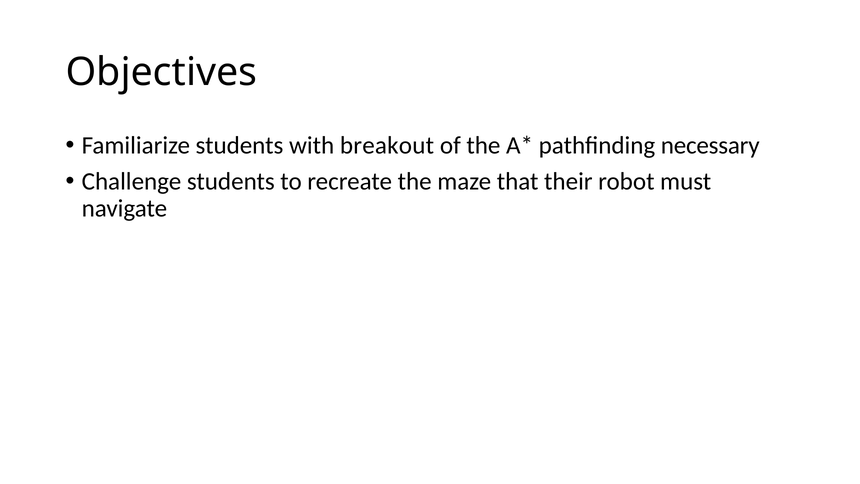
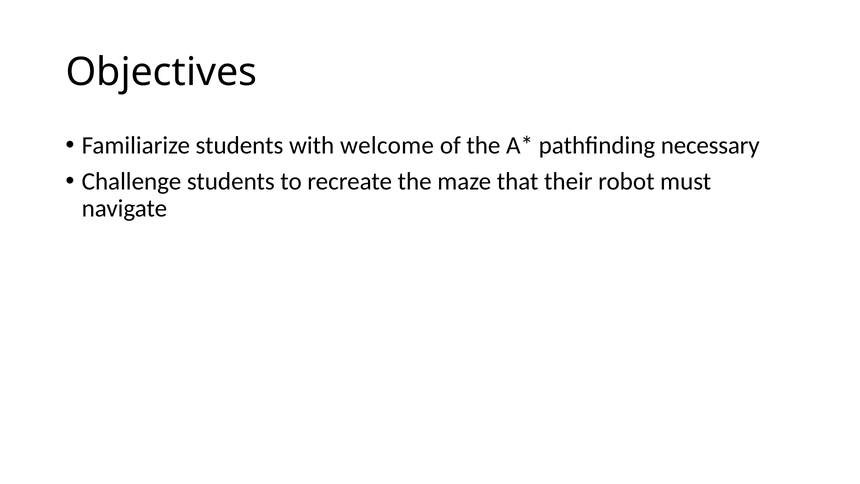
breakout: breakout -> welcome (387, 145)
